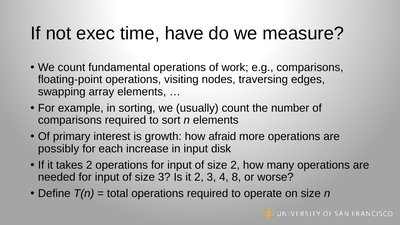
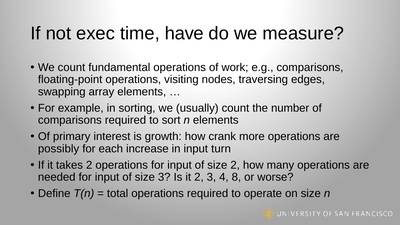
afraid: afraid -> crank (222, 137)
disk: disk -> turn (221, 149)
